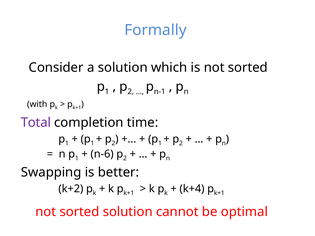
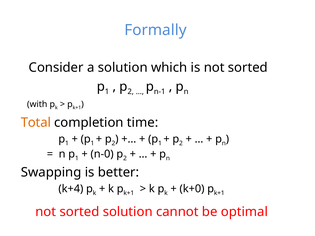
Total colour: purple -> orange (36, 123)
n-6: n-6 -> n-0 (102, 154)
k+2: k+2 -> k+4 (71, 189)
k+4: k+4 -> k+0 (192, 189)
